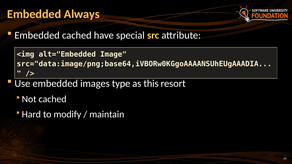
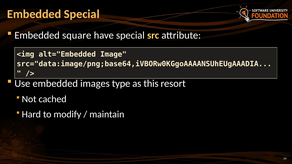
Embedded Always: Always -> Special (82, 14)
Embedded cached: cached -> square (77, 35)
